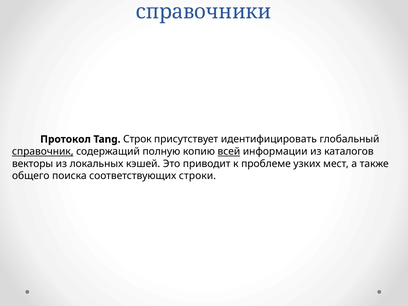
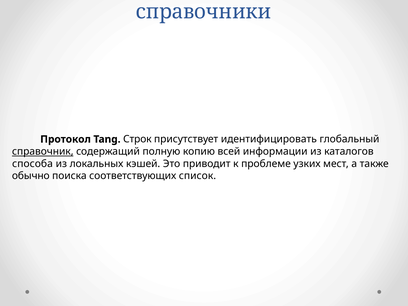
всей underline: present -> none (229, 151)
векторы: векторы -> способа (32, 164)
общего: общего -> обычно (31, 176)
строки: строки -> список (197, 176)
